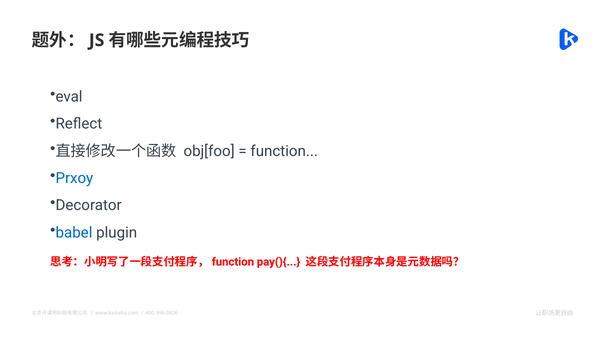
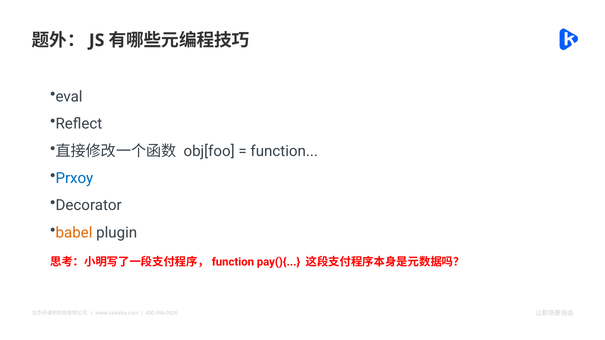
babel colour: blue -> orange (74, 233)
